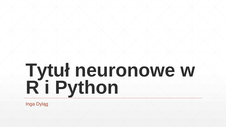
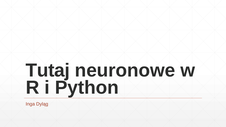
Tytuł: Tytuł -> Tutaj (48, 70)
